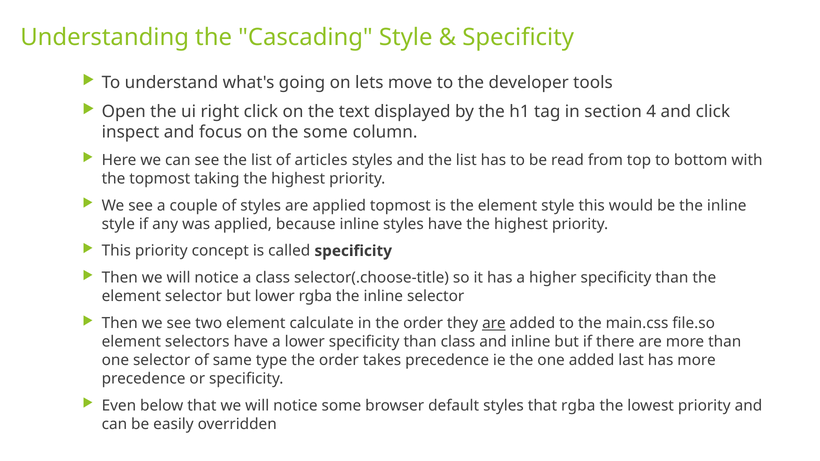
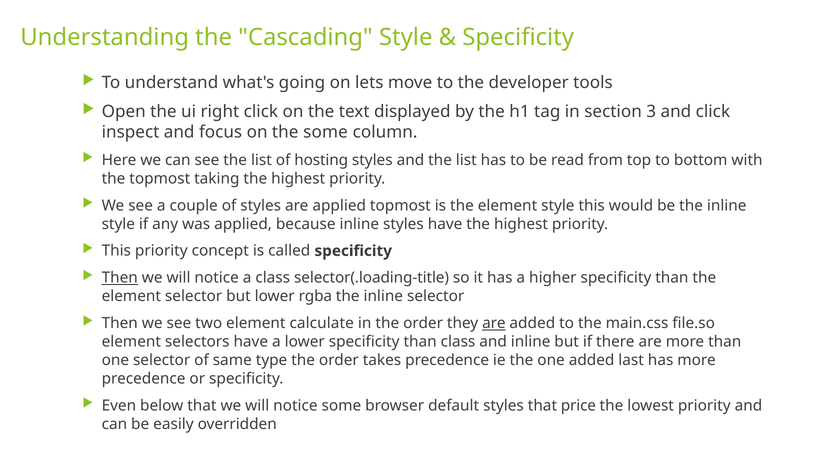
4: 4 -> 3 (651, 112)
articles: articles -> hosting (321, 160)
Then underline: none -> present (120, 278)
selector(.choose-title: selector(.choose-title -> selector(.loading-title (372, 278)
that rgba: rgba -> price (578, 406)
